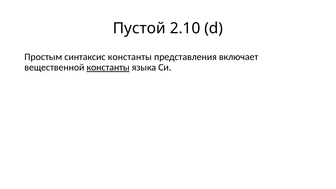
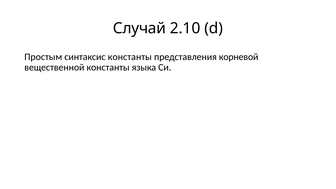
Пустой: Пустой -> Случай (139, 28)
включает: включает -> корневой (239, 57)
константы underline: present -> none (108, 67)
